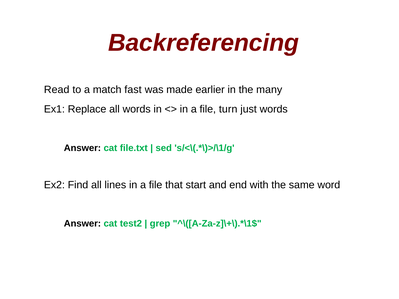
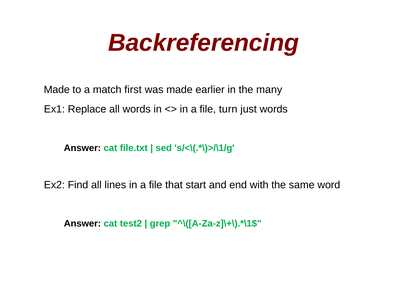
Read: Read -> Made (57, 90)
fast: fast -> first (133, 90)
